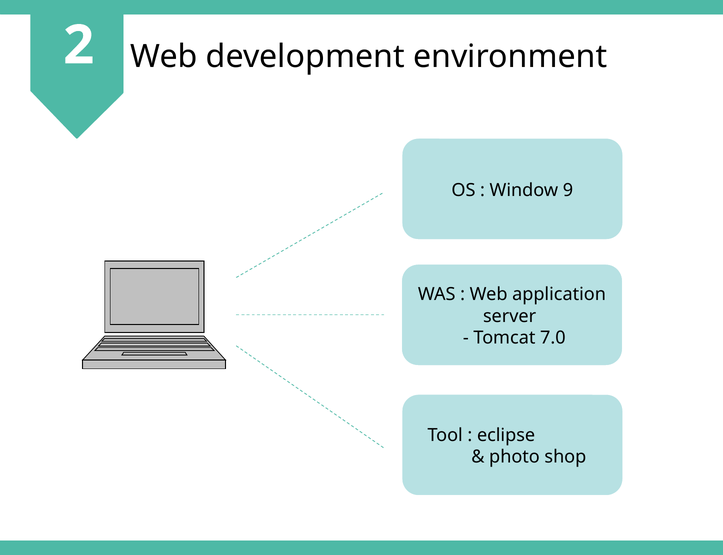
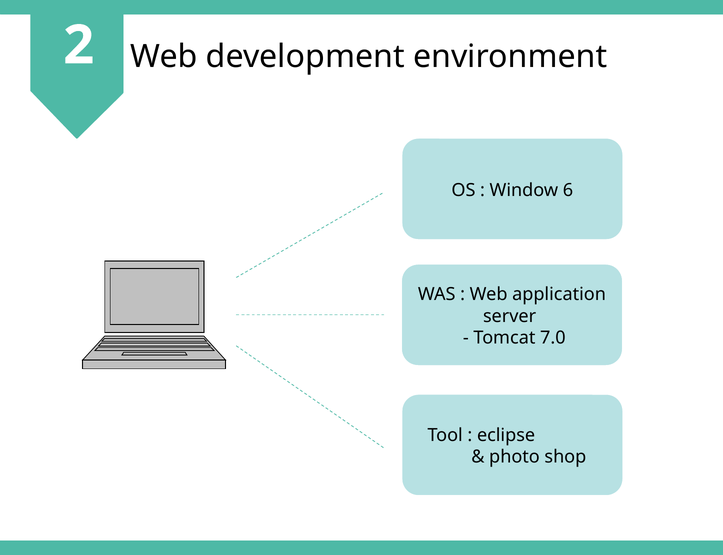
9: 9 -> 6 (568, 190)
